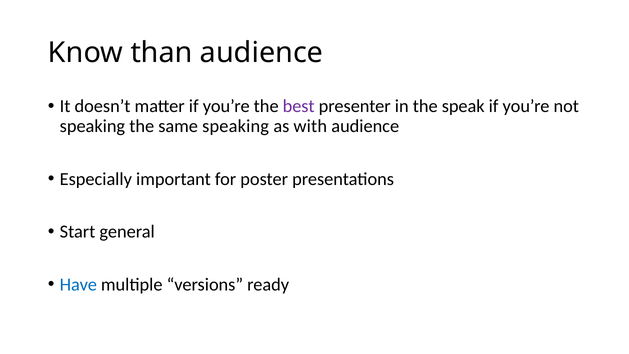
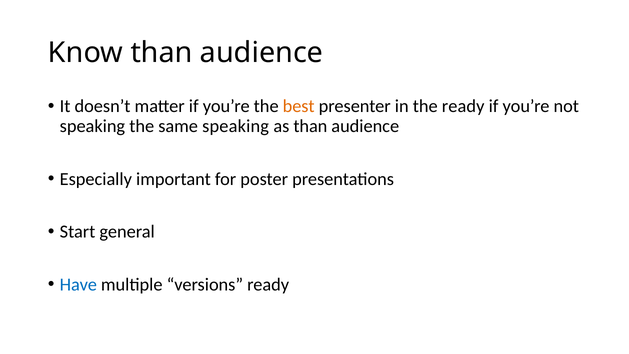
best colour: purple -> orange (299, 106)
the speak: speak -> ready (463, 106)
as with: with -> than (310, 126)
